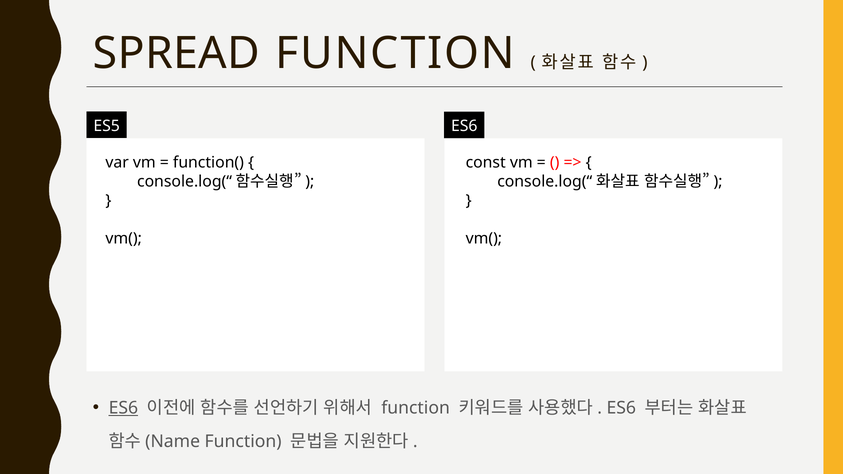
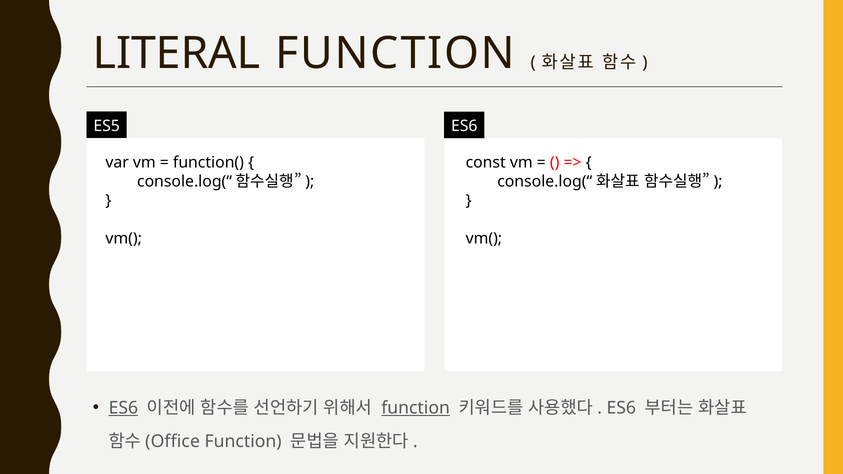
SPREAD: SPREAD -> LITERAL (177, 53)
function underline: none -> present (416, 408)
Name: Name -> Office (173, 442)
